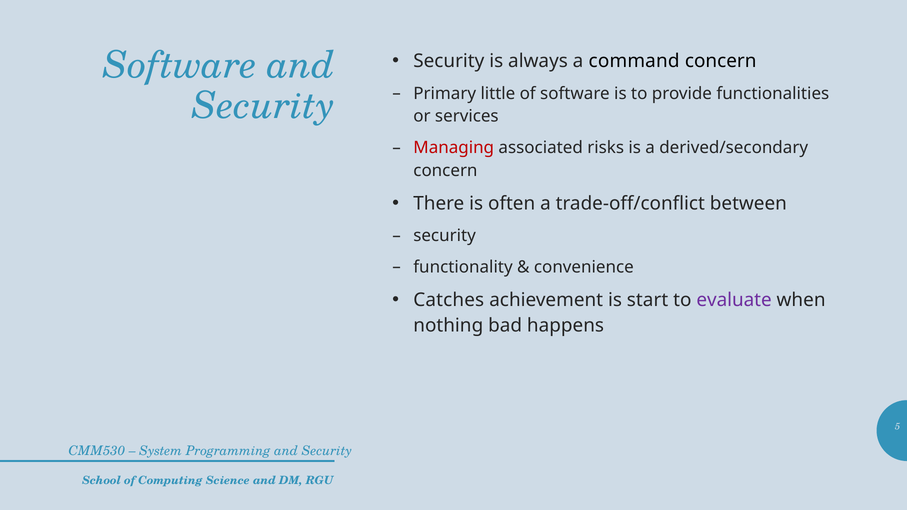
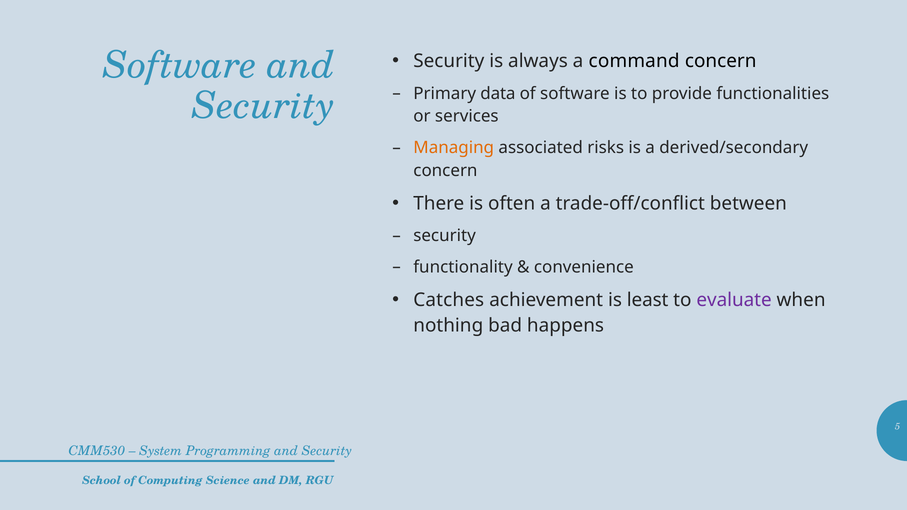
little: little -> data (498, 93)
Managing colour: red -> orange (454, 148)
start: start -> least (648, 300)
